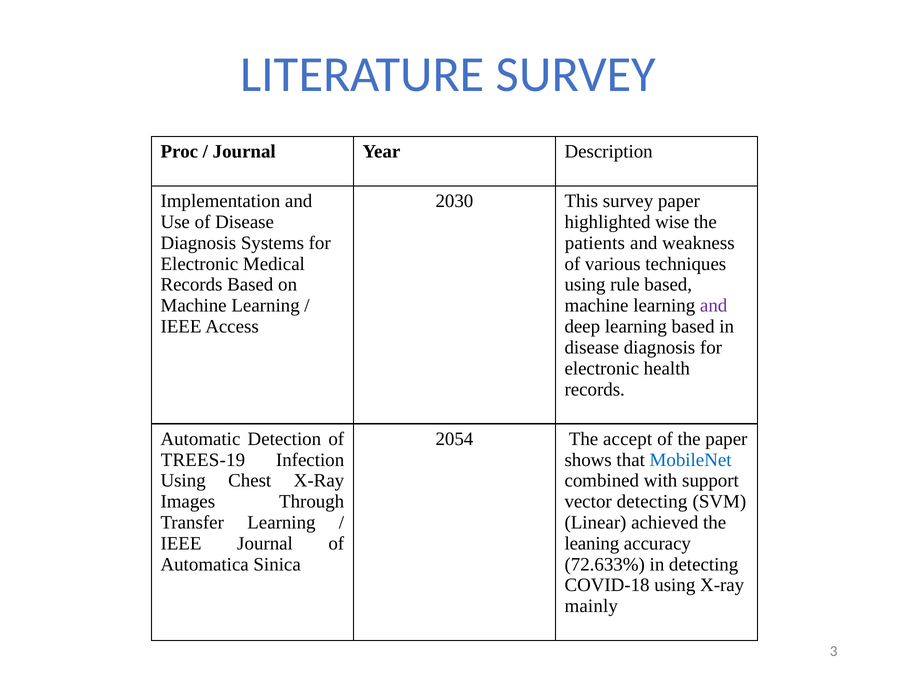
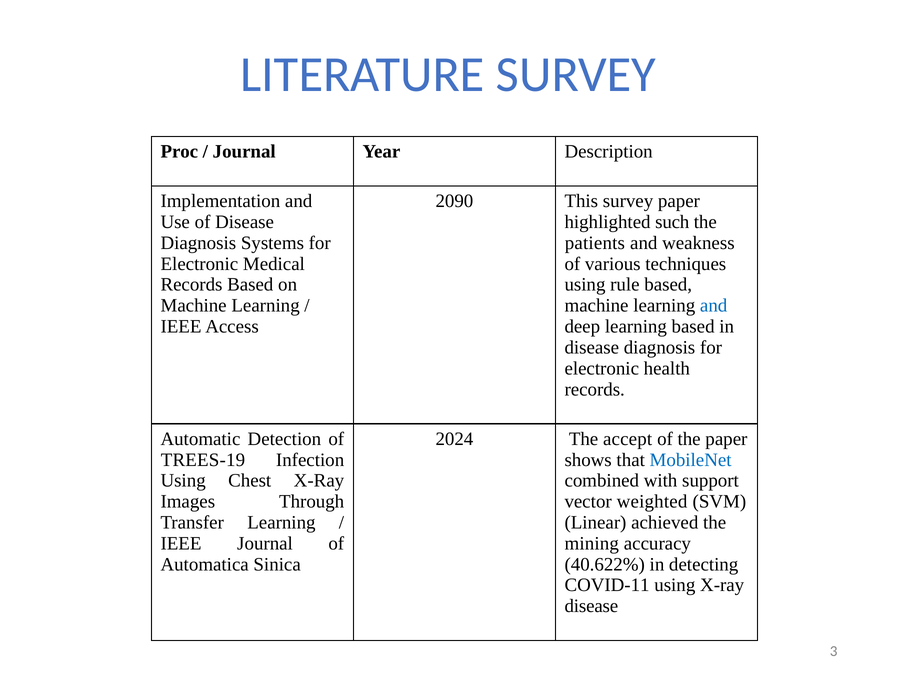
2030: 2030 -> 2090 (454, 201)
wise: wise -> such (672, 222)
and colour: purple -> blue (714, 306)
2054: 2054 -> 2024 (454, 439)
vector detecting: detecting -> weighted (652, 501)
leaning: leaning -> mining (592, 543)
72.633%: 72.633% -> 40.622% (605, 564)
COVID-18: COVID-18 -> COVID-11 (607, 585)
mainly: mainly -> disease (591, 606)
